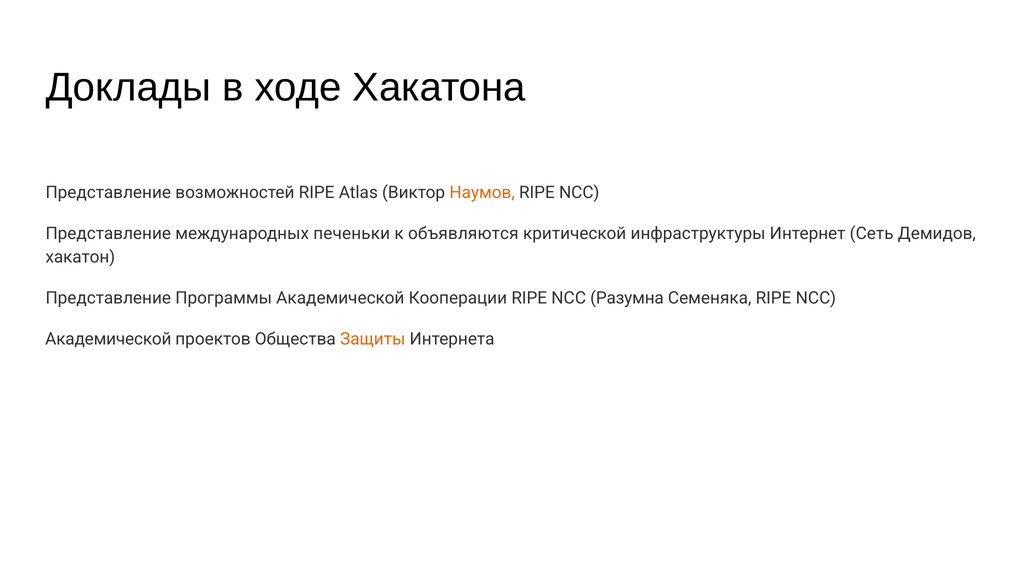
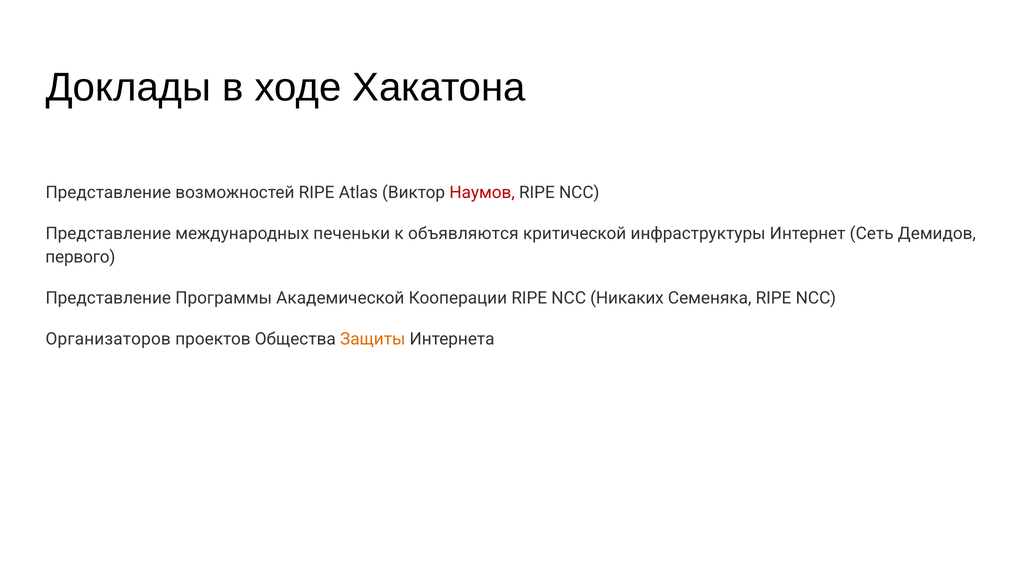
Наумов colour: orange -> red (482, 193)
хакатон: хакатон -> первого (80, 257)
Разумна: Разумна -> Никаких (627, 298)
Академической: Академической -> Организаторов (108, 339)
